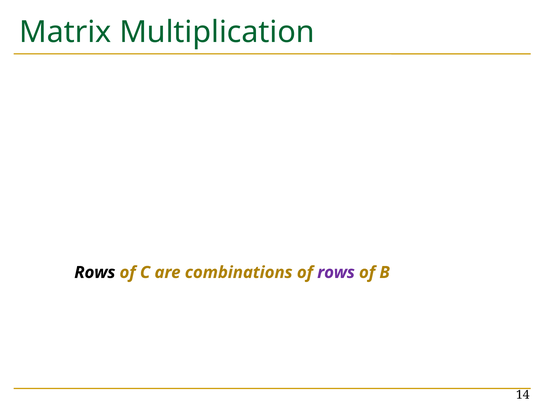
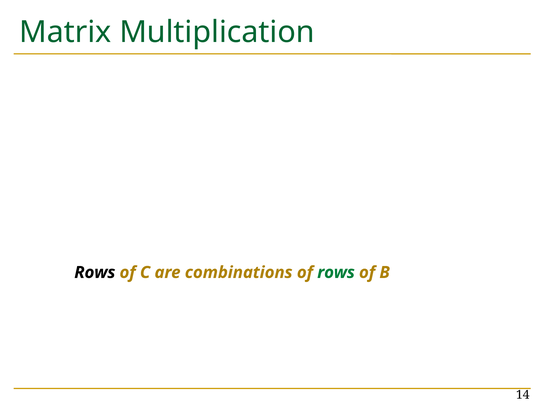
rows colour: purple -> green (336, 273)
